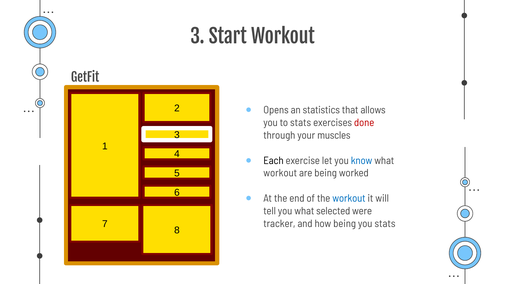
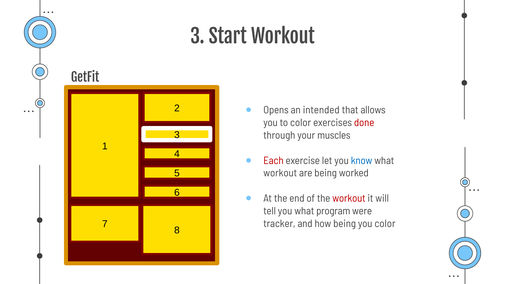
statistics: statistics -> intended (321, 110)
to stats: stats -> color (301, 123)
Each colour: black -> red (273, 161)
workout colour: blue -> red (349, 198)
selected: selected -> program (333, 211)
you stats: stats -> color (385, 224)
